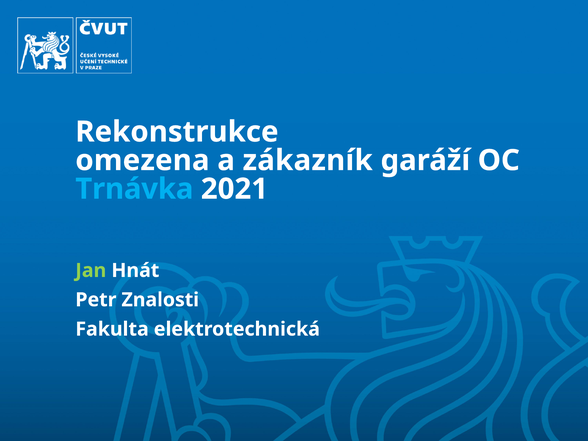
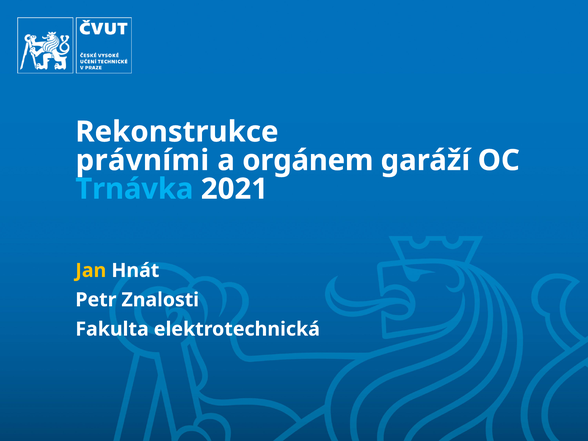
omezena: omezena -> právními (142, 160)
zákazník: zákazník -> orgánem (308, 160)
Jan colour: light green -> yellow (91, 270)
